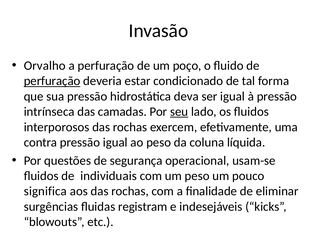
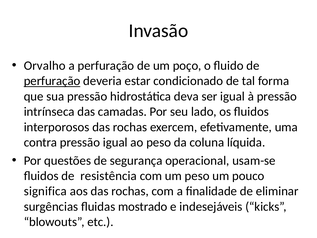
seu underline: present -> none (179, 112)
individuais: individuais -> resistência (109, 176)
registram: registram -> mostrado (143, 206)
